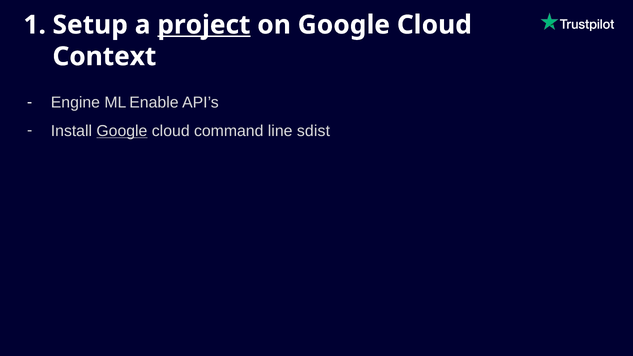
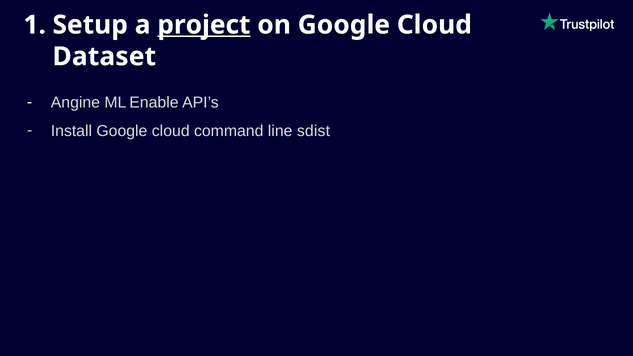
Context: Context -> Dataset (104, 57)
Engine: Engine -> Angine (75, 102)
Google underline: present -> none (122, 131)
